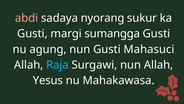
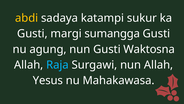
abdi colour: pink -> yellow (27, 18)
nyorang: nyorang -> katampi (102, 18)
Mahasuci: Mahasuci -> Waktosna (149, 49)
